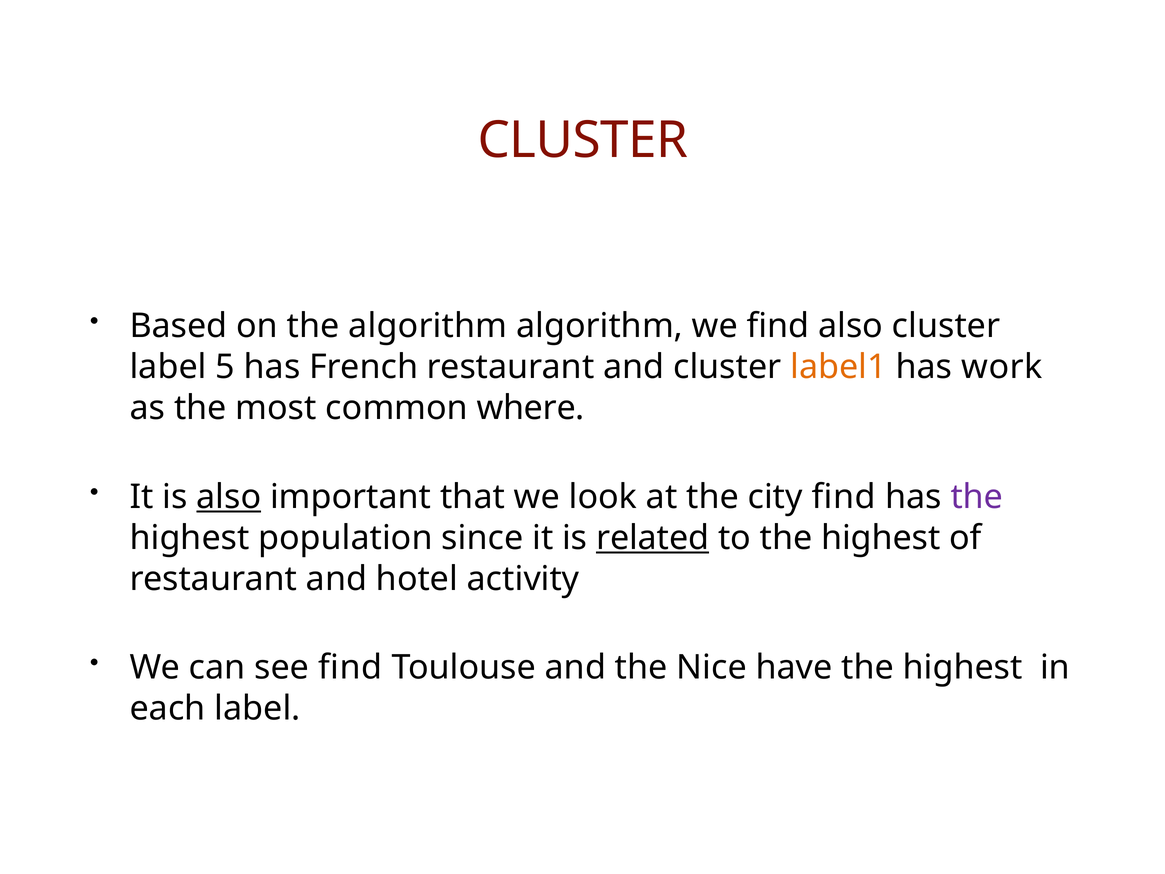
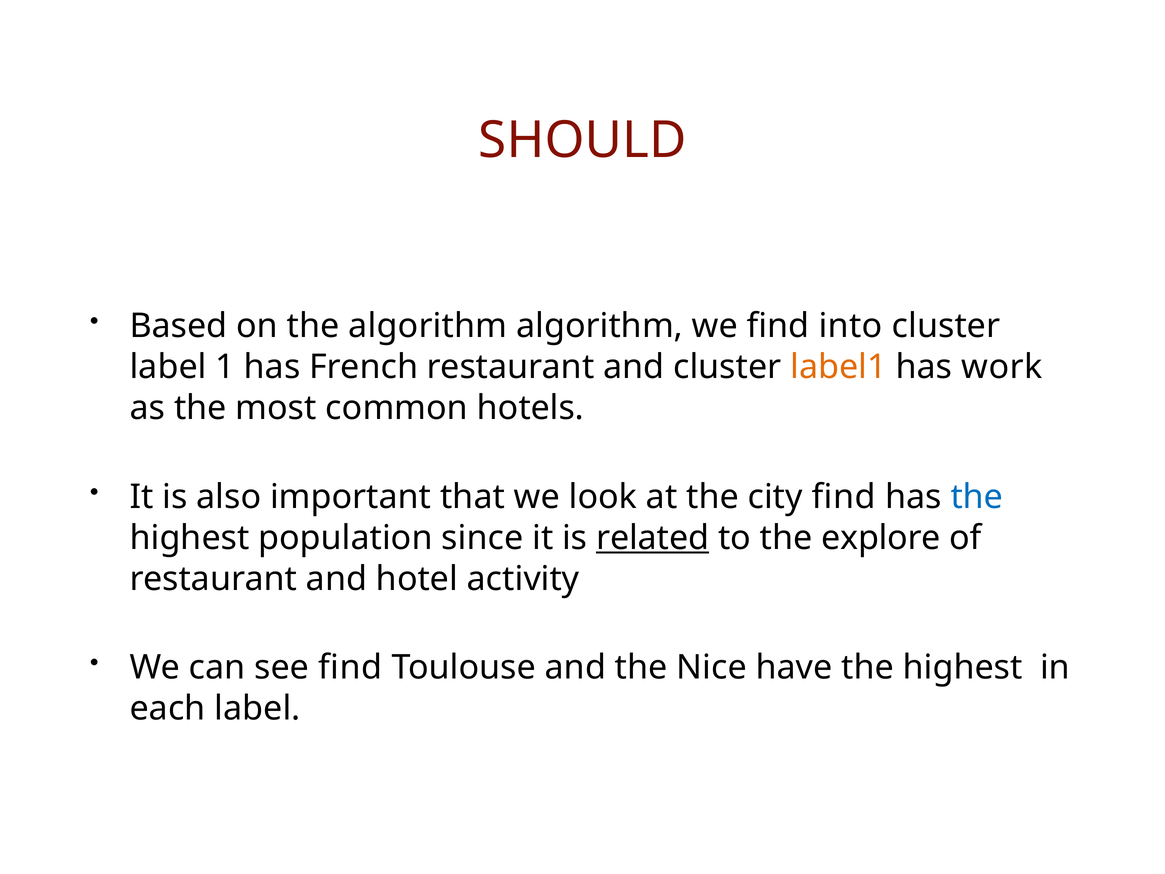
CLUSTER: CLUSTER -> SHOULD (582, 140)
find also: also -> into (851, 326)
5: 5 -> 1 (225, 367)
where: where -> hotels (531, 408)
also underline: present -> none (229, 497)
the colour: purple -> blue (977, 497)
to the highest: highest -> explore (881, 538)
